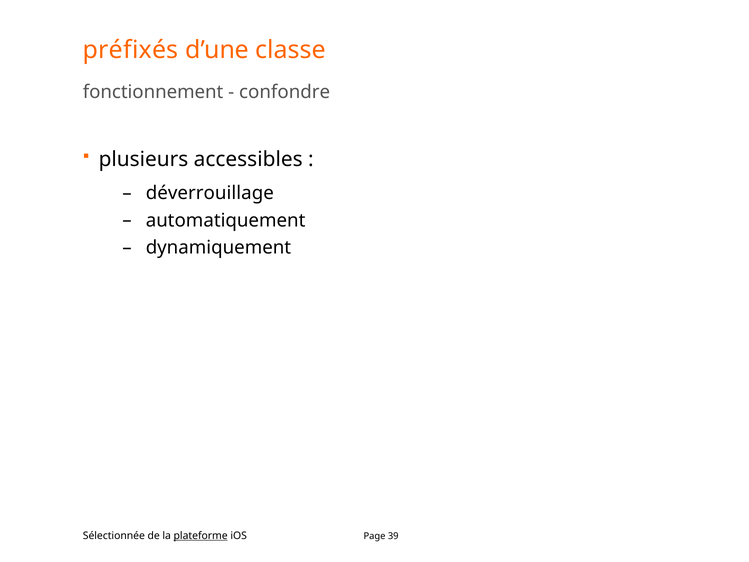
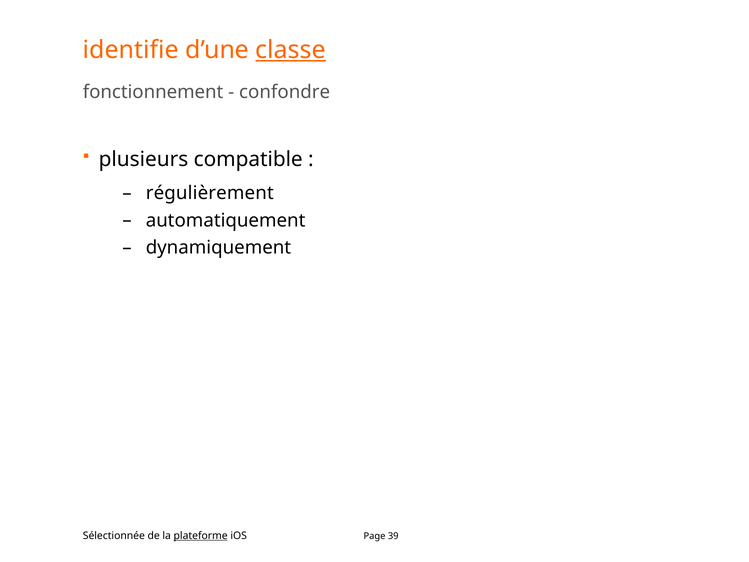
préfixés: préfixés -> identifie (131, 50)
classe underline: none -> present (291, 50)
accessibles: accessibles -> compatible (248, 159)
déverrouillage: déverrouillage -> régulièrement (210, 193)
